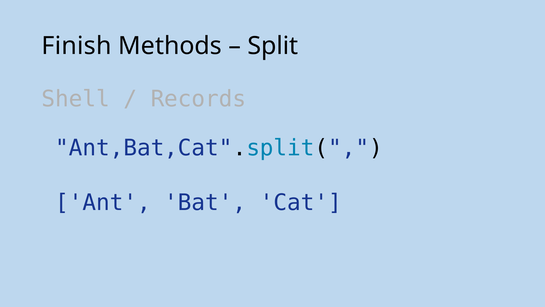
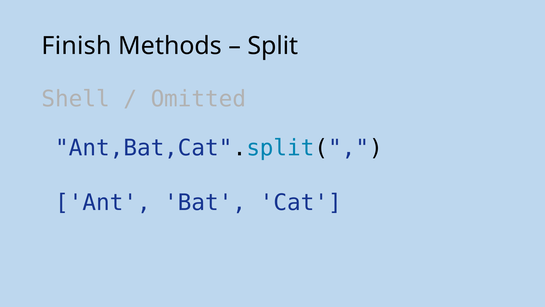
Records: Records -> Omitted (198, 99)
